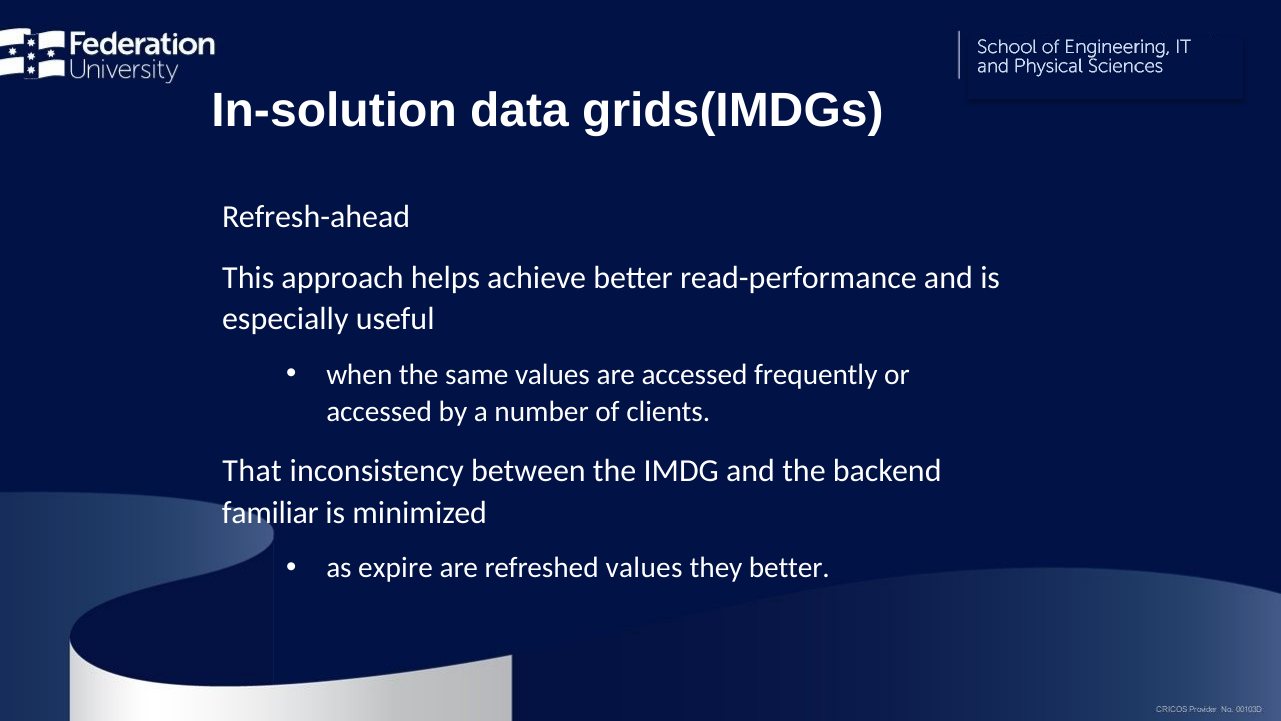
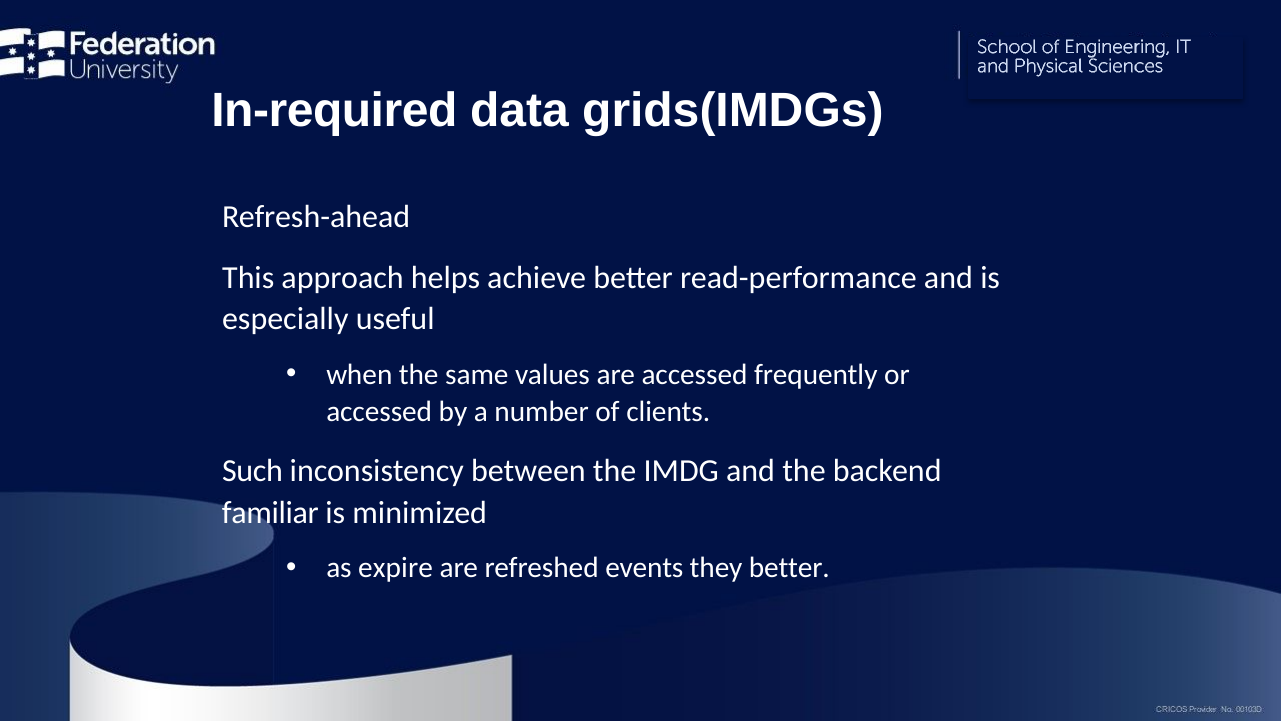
In-solution: In-solution -> In-required (334, 111)
That: That -> Such (253, 471)
refreshed values: values -> events (644, 568)
